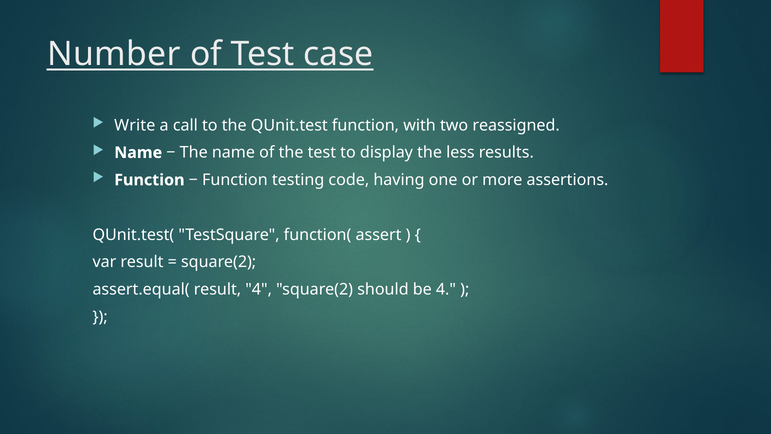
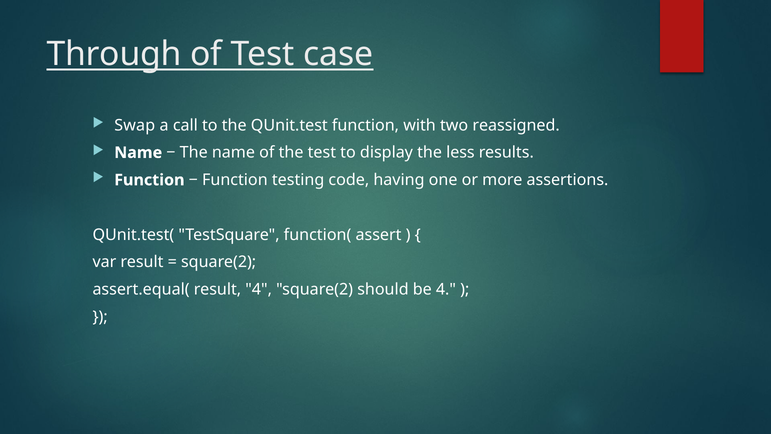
Number: Number -> Through (114, 54)
Write: Write -> Swap (135, 125)
